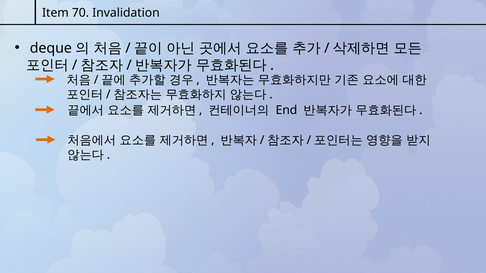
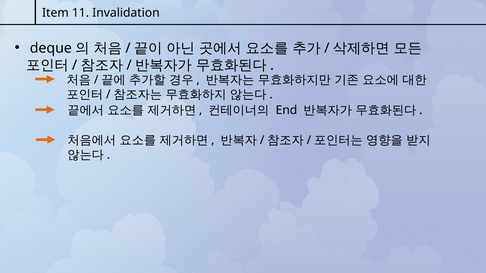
70: 70 -> 11 (80, 13)
